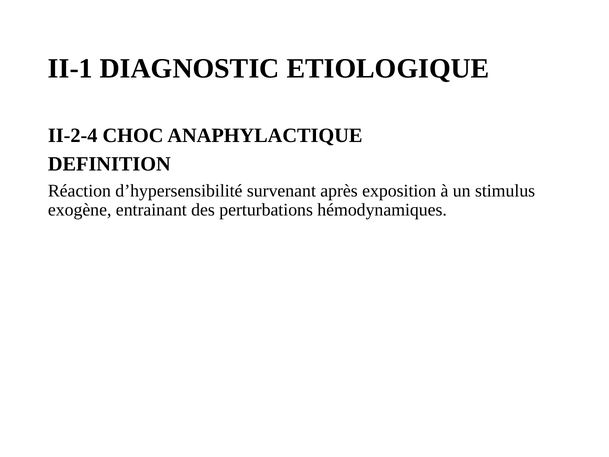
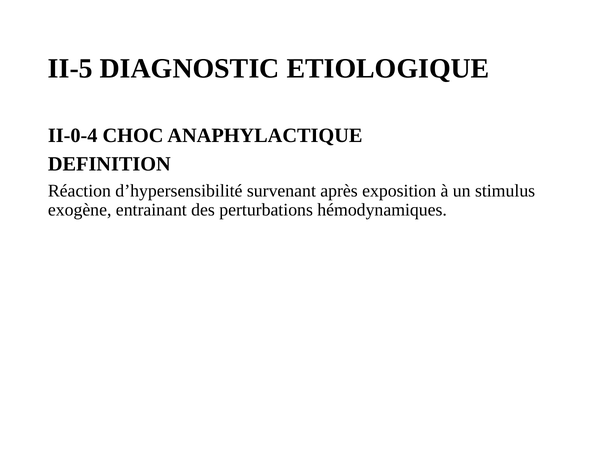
II-1: II-1 -> II-5 (70, 68)
II-2-4: II-2-4 -> II-0-4 (73, 135)
